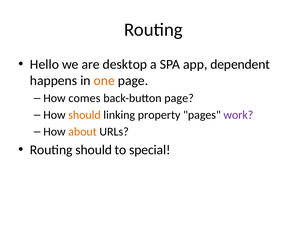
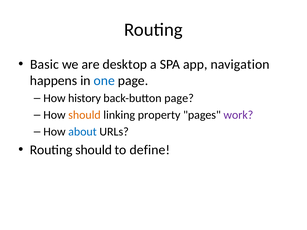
Hello: Hello -> Basic (44, 64)
dependent: dependent -> navigation (240, 64)
one colour: orange -> blue (104, 81)
comes: comes -> history (85, 98)
about colour: orange -> blue (82, 132)
special: special -> define (150, 150)
